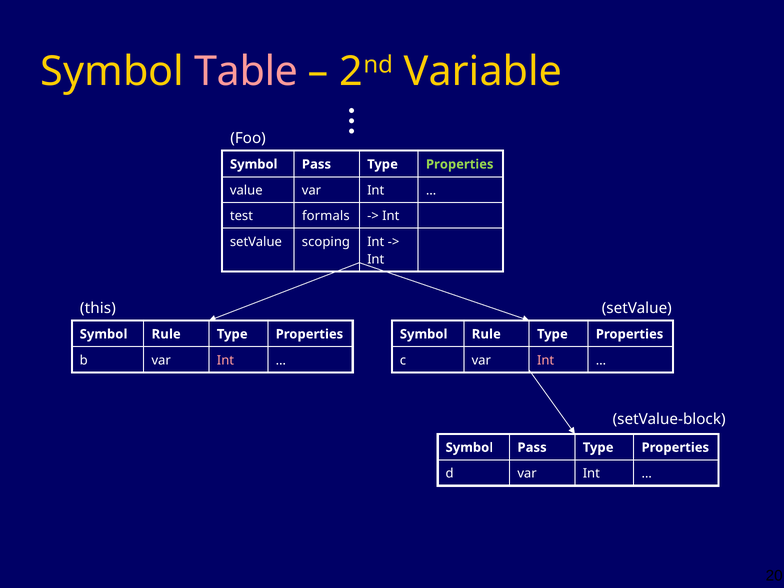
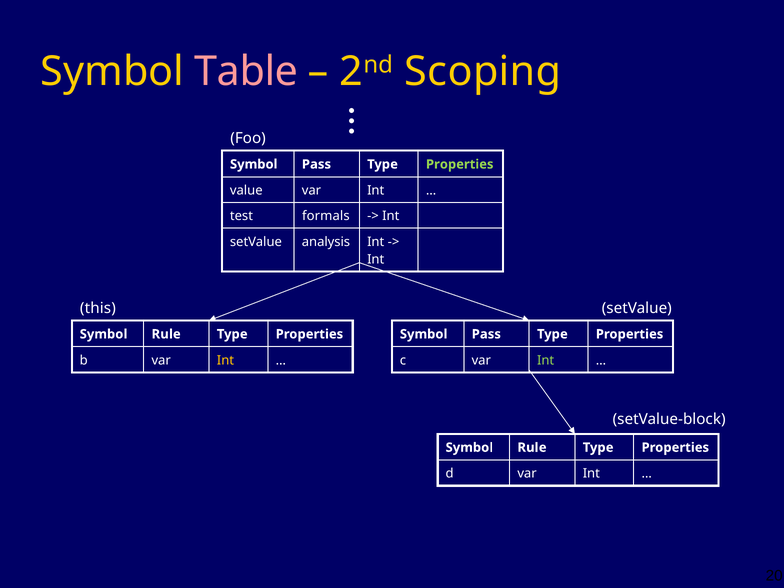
Variable: Variable -> Scoping (483, 71)
scoping: scoping -> analysis (326, 242)
Rule: Rule -> Pass (486, 334)
Int colour: pink -> yellow (225, 360)
Int colour: pink -> light green (546, 360)
Pass: Pass -> Rule (532, 448)
